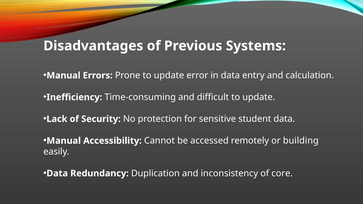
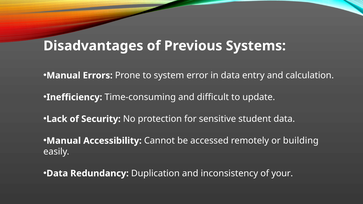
Prone to update: update -> system (169, 76)
core: core -> your (282, 174)
